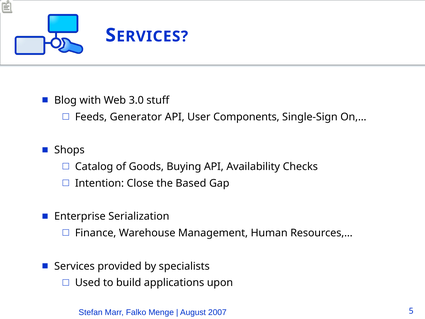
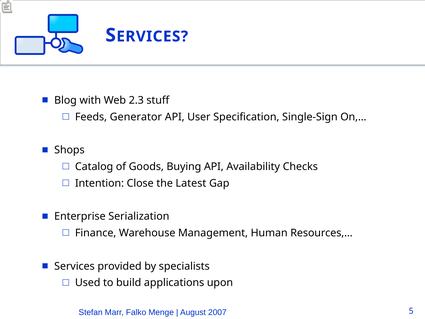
3.0: 3.0 -> 2.3 (136, 100)
Components: Components -> Specification (246, 117)
Based: Based -> Latest (191, 183)
